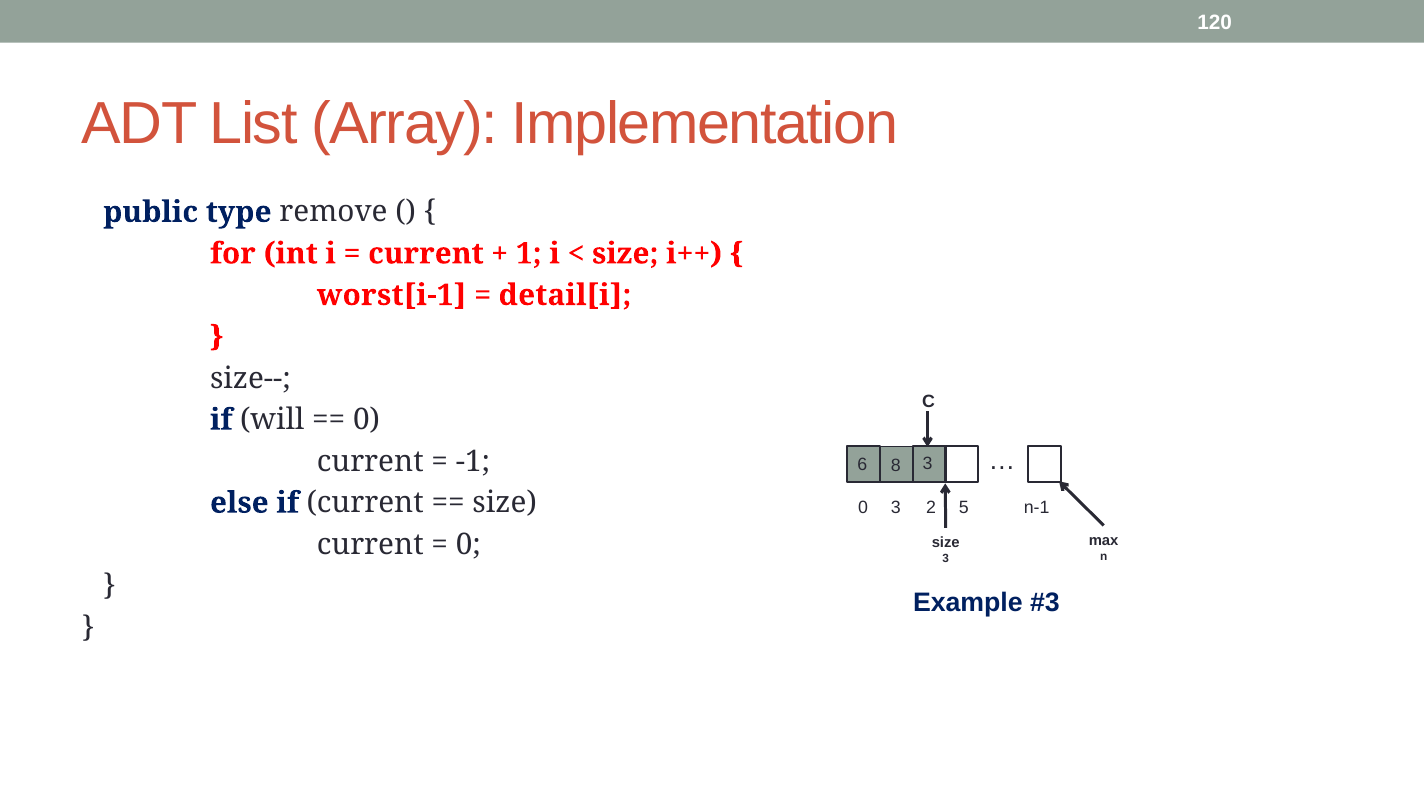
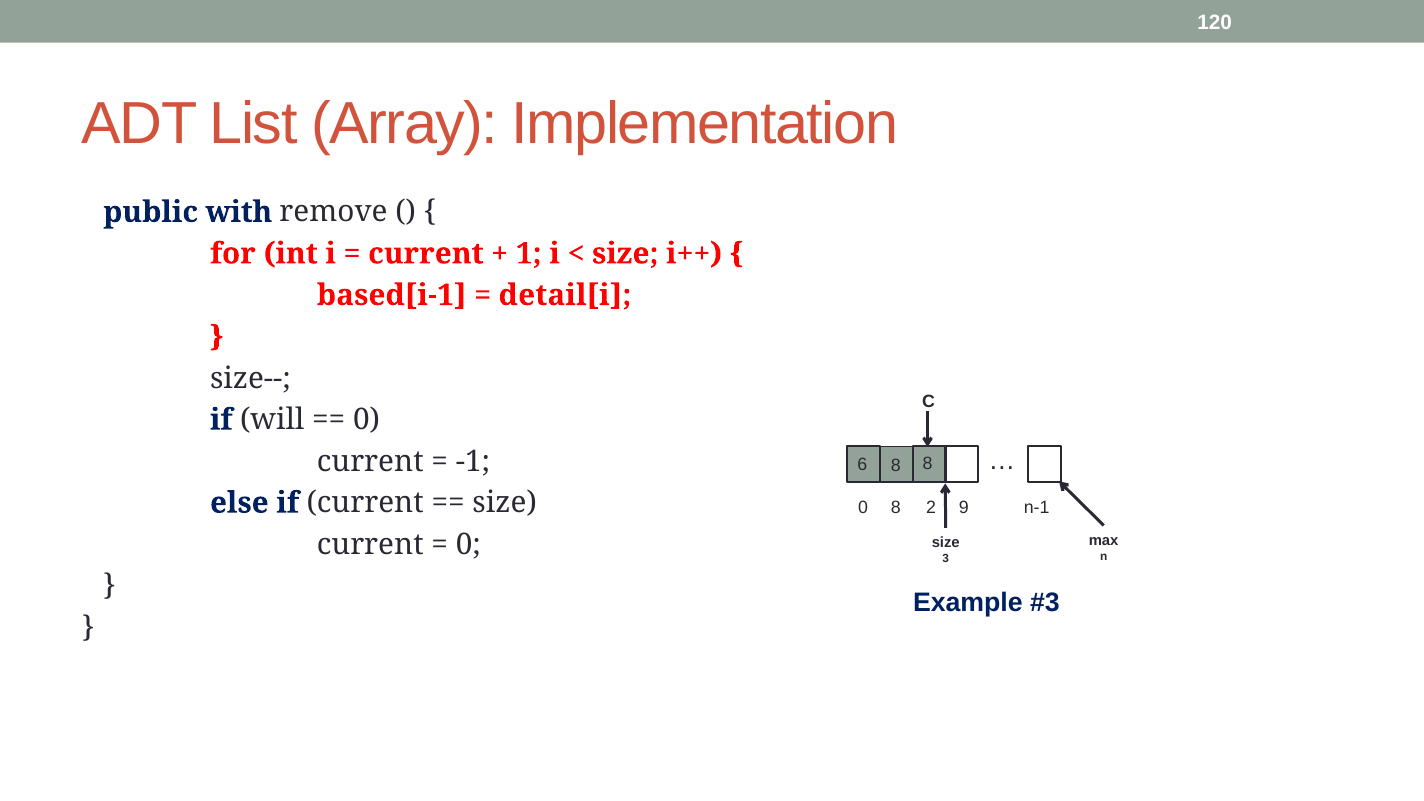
type: type -> with (239, 212)
worst[i-1: worst[i-1 -> based[i-1 (392, 295)
8 3: 3 -> 8 (927, 464)
0 3: 3 -> 8 (896, 508)
5: 5 -> 9 (964, 508)
